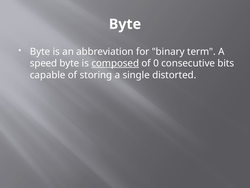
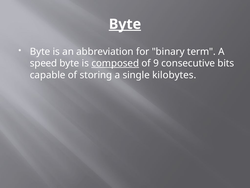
Byte underline: none -> present (125, 24)
0: 0 -> 9 (156, 63)
distorted: distorted -> kilobytes (174, 75)
